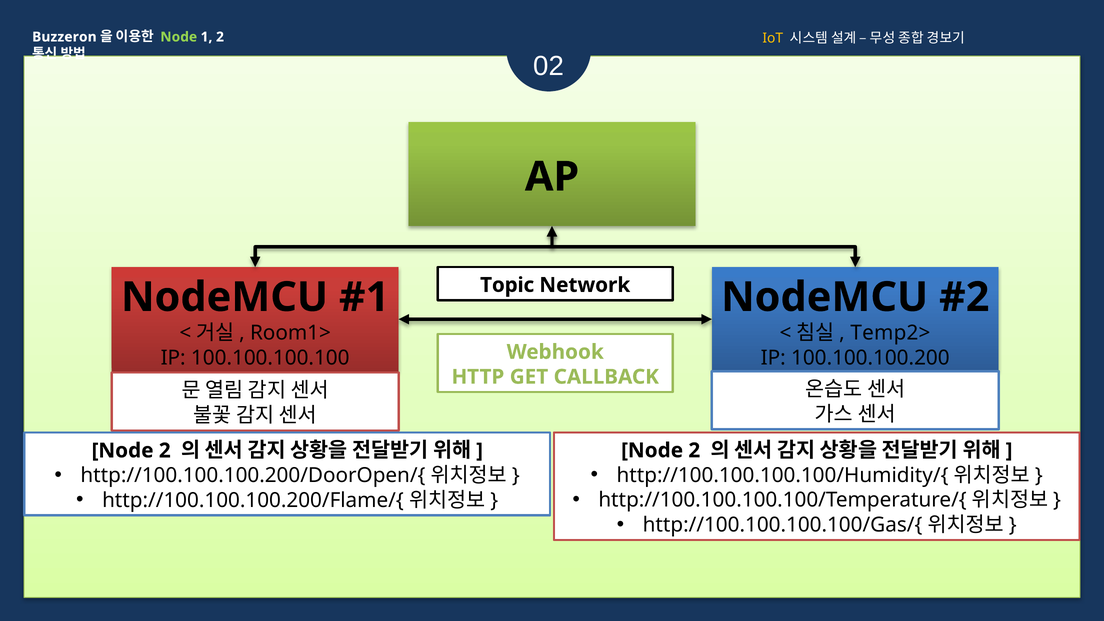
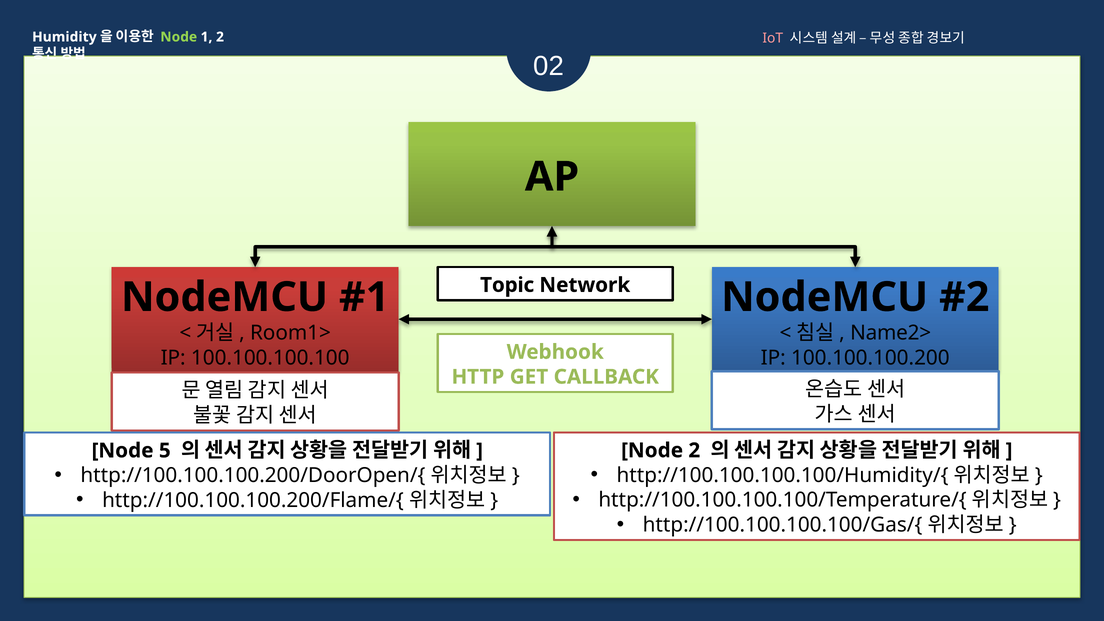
IoT colour: yellow -> pink (773, 38)
Buzzeron: Buzzeron -> Humidity (64, 37)
Temp2>: Temp2> -> Name2> (891, 333)
2: 2 -> 5 (165, 451)
